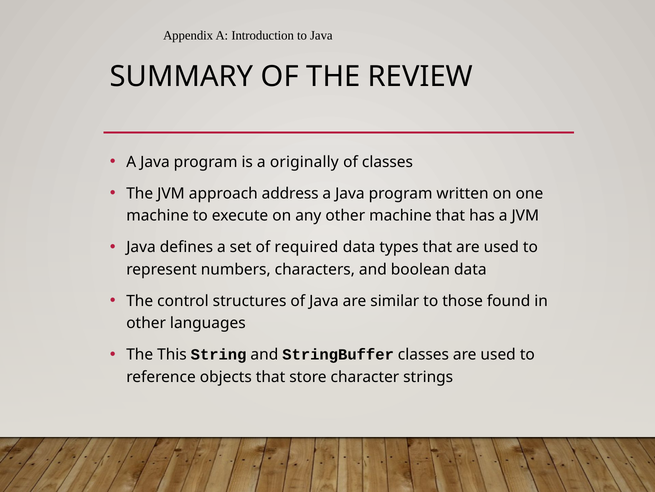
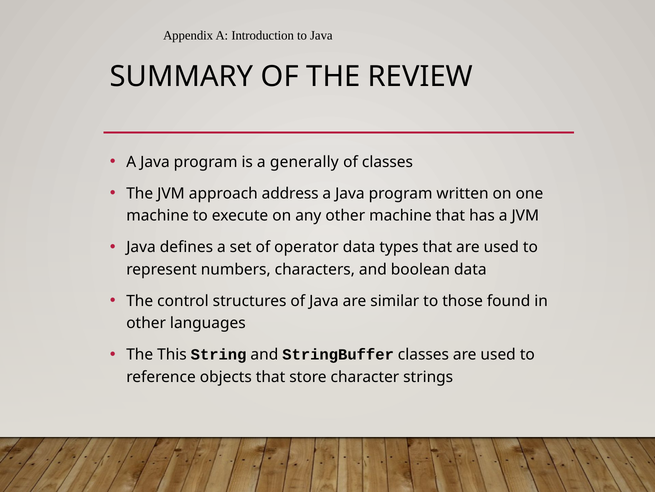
originally: originally -> generally (304, 162)
required: required -> operator (306, 247)
